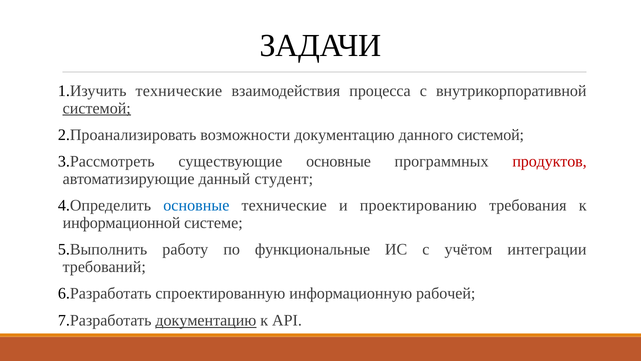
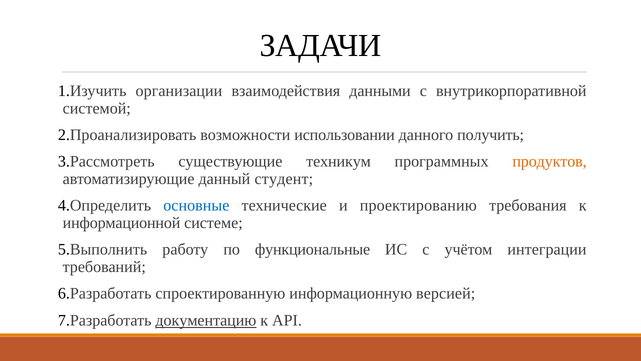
технические: технические -> организации (179, 91)
процесса: процесса -> данными (380, 91)
системой underline: present -> none (97, 108)
возможности документацию: документацию -> использовании (345, 135)
данного системой: системой -> получить (491, 135)
существующие основные: основные -> техникум (339, 161)
продуктов colour: red -> orange (550, 161)
рабочей: рабочей -> версией (446, 293)
